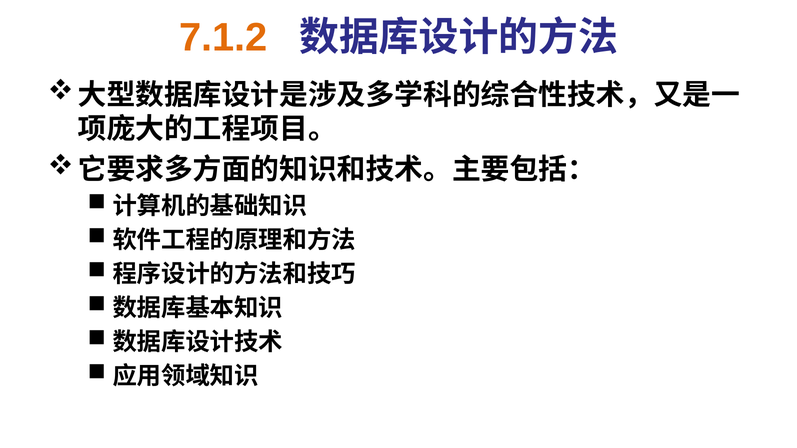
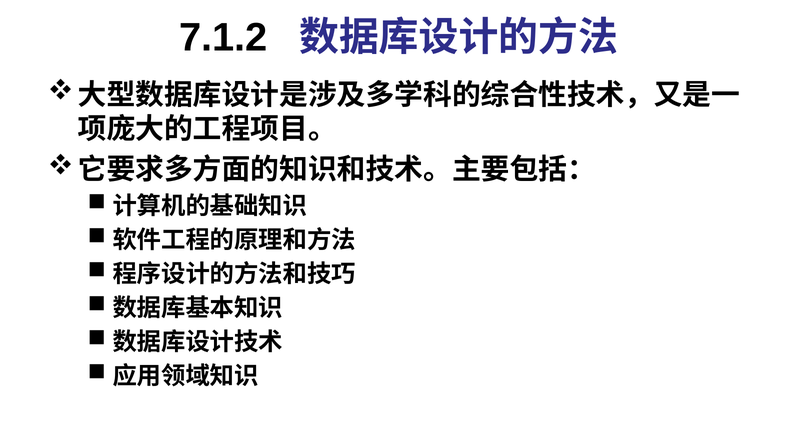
7.1.2 colour: orange -> black (223, 37)
